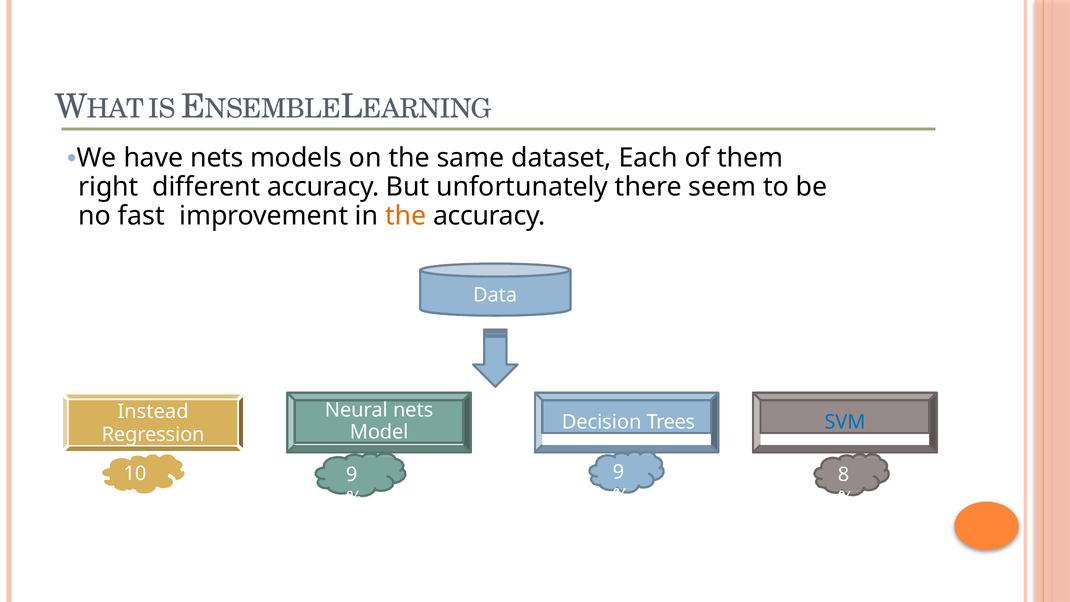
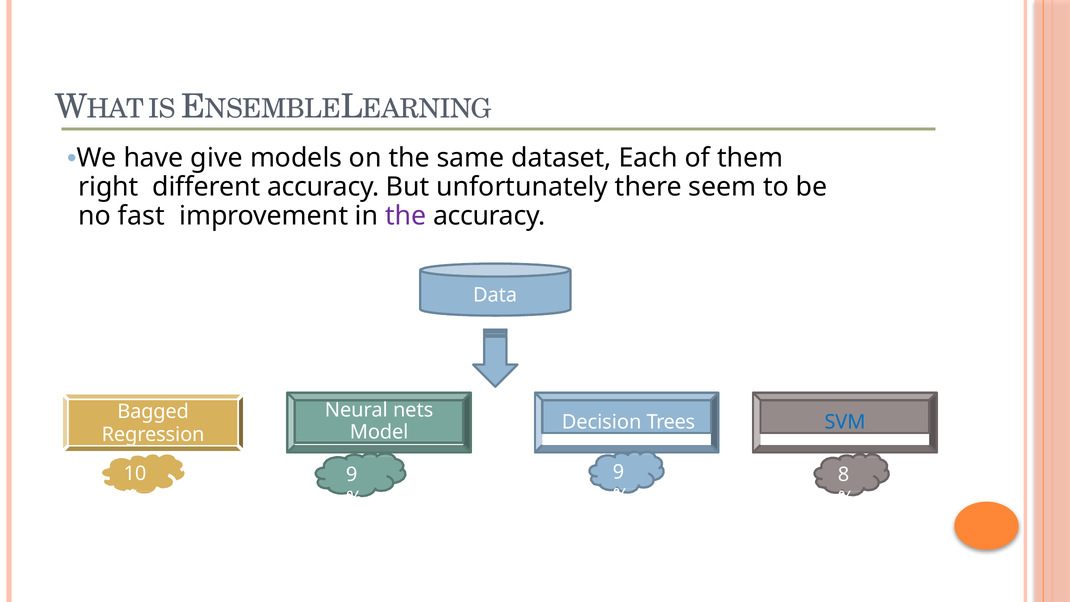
have nets: nets -> give (217, 158)
the colour: orange -> purple (406, 216)
Instead: Instead -> Bagged (153, 411)
